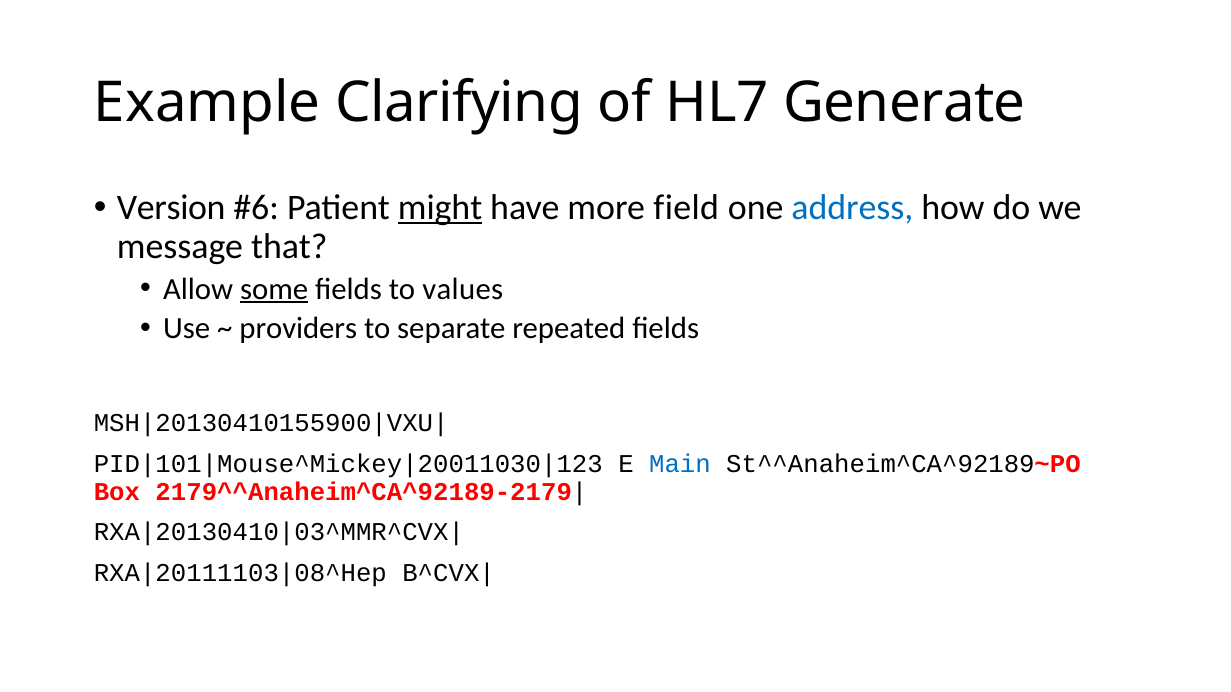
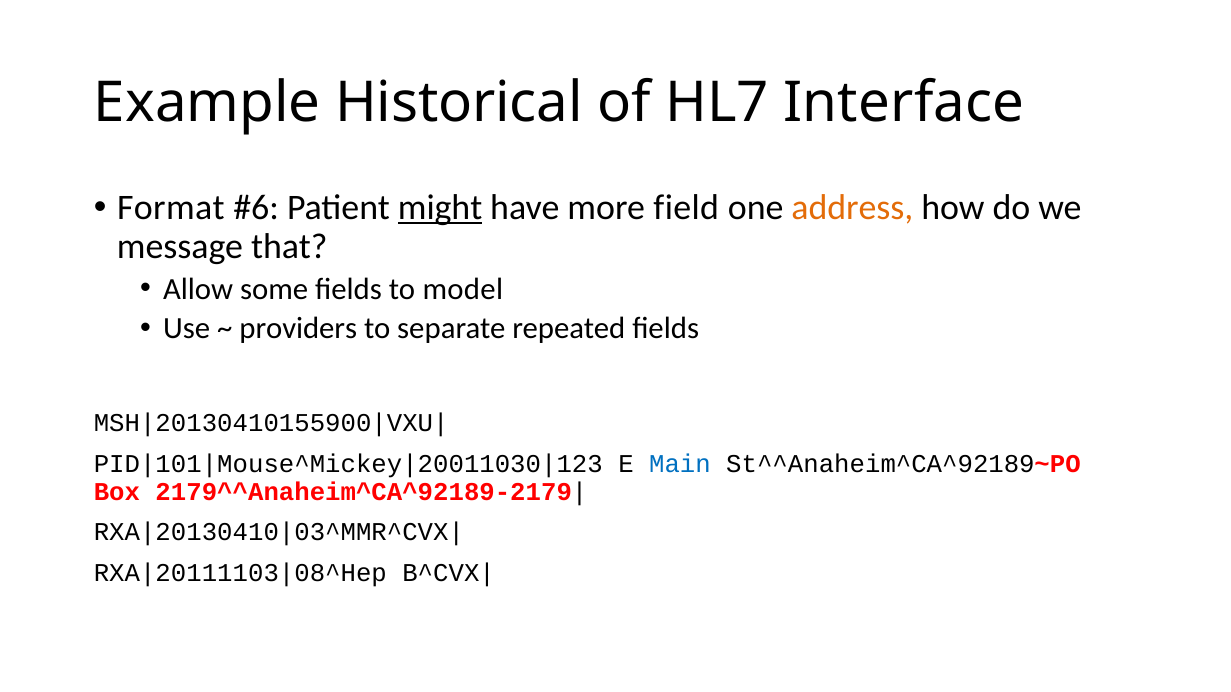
Clarifying: Clarifying -> Historical (459, 103)
Generate: Generate -> Interface (904, 103)
Version: Version -> Format (171, 208)
address colour: blue -> orange (852, 208)
some underline: present -> none (274, 289)
values: values -> model (463, 289)
